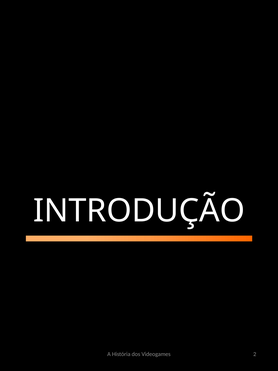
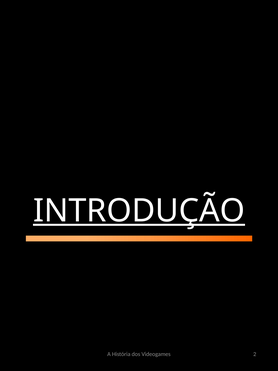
INTRODUÇÃO underline: none -> present (139, 211)
